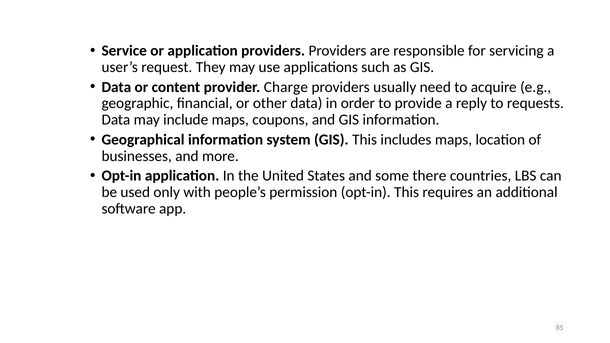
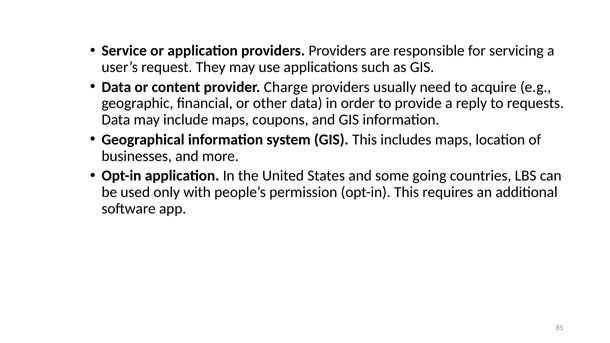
there: there -> going (429, 176)
